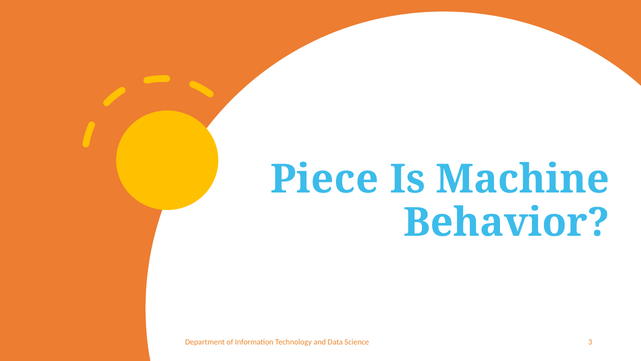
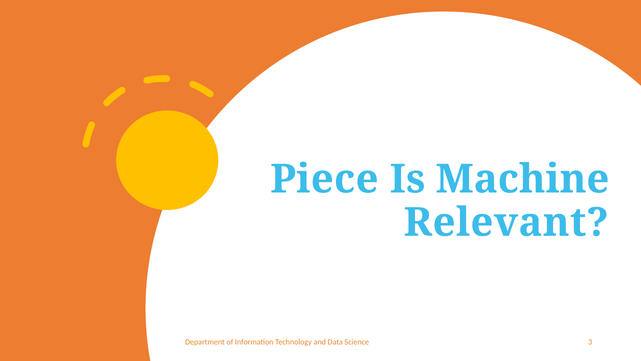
Behavior: Behavior -> Relevant (506, 222)
